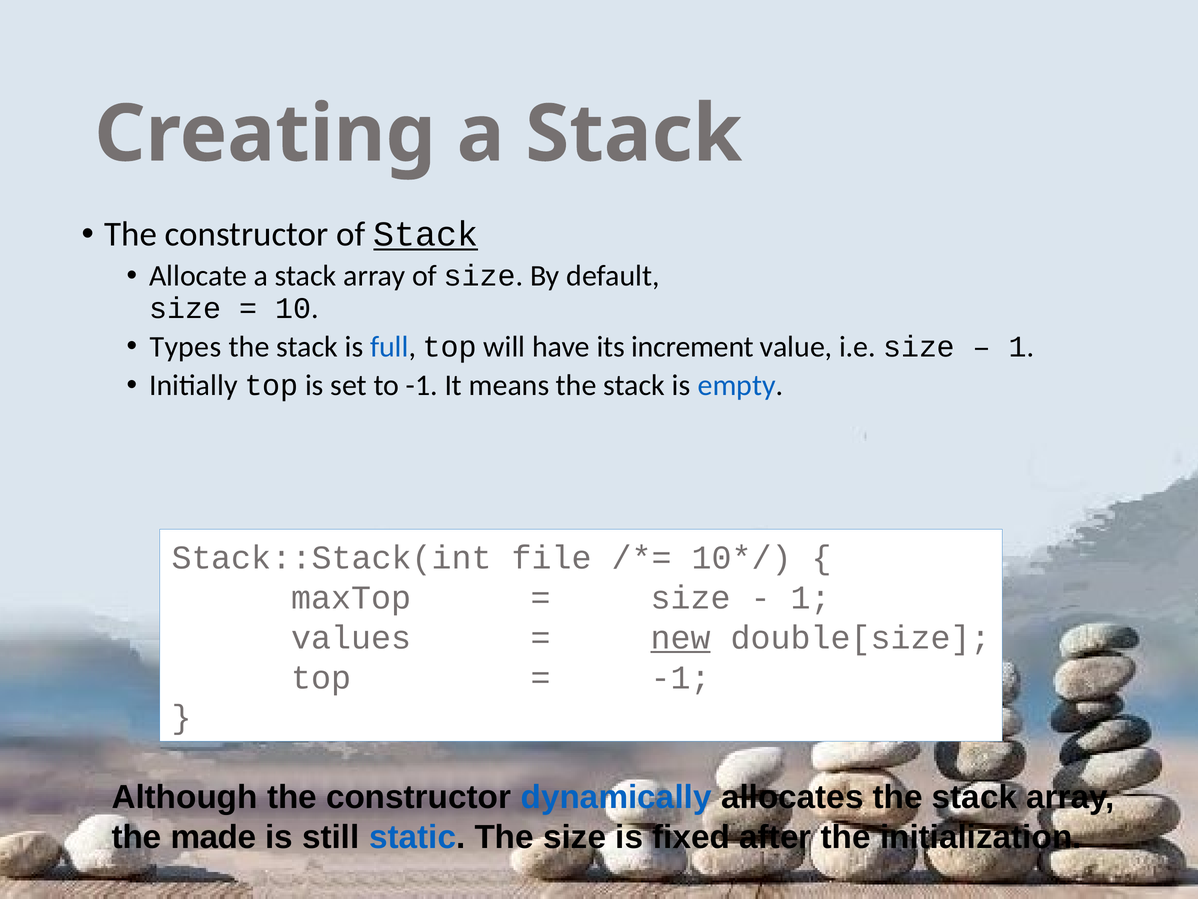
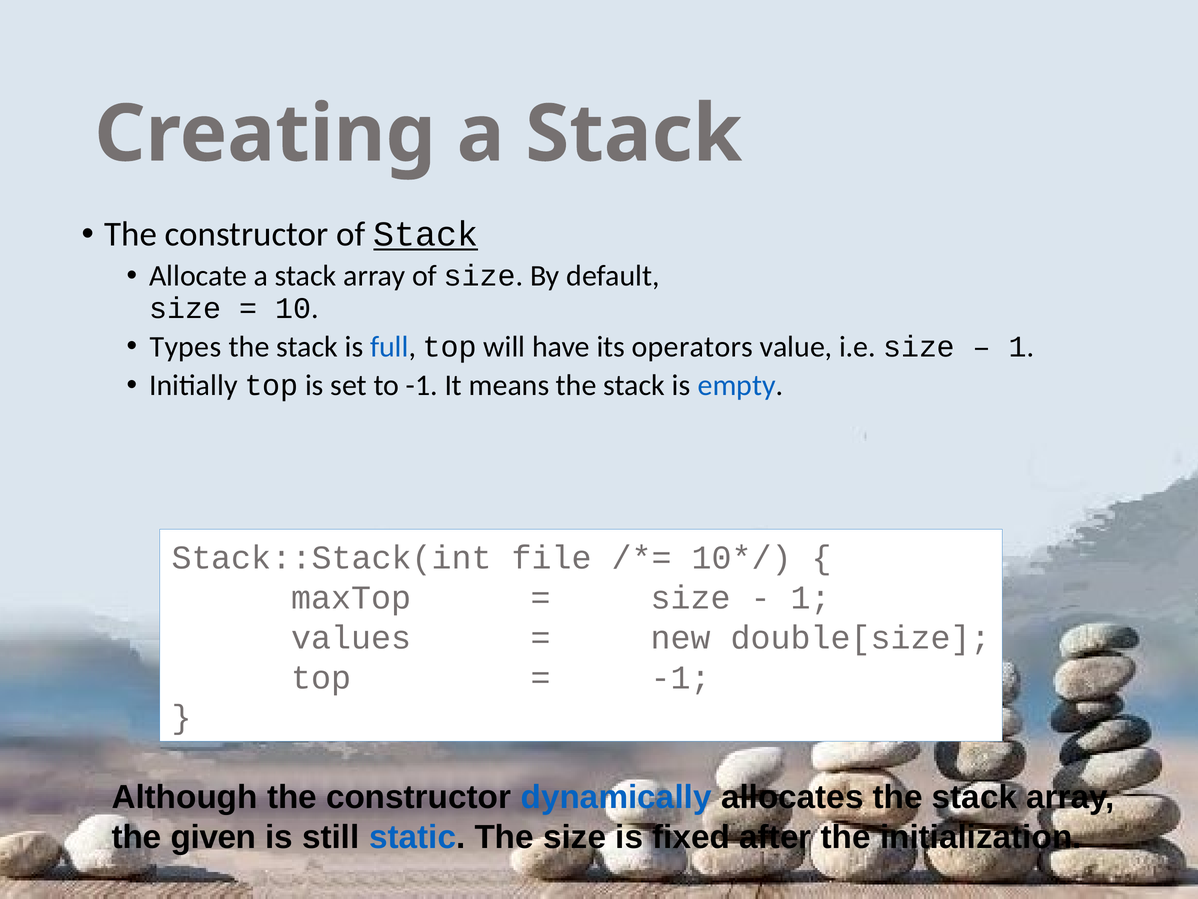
increment: increment -> operators (692, 347)
new underline: present -> none (681, 637)
made: made -> given (213, 837)
